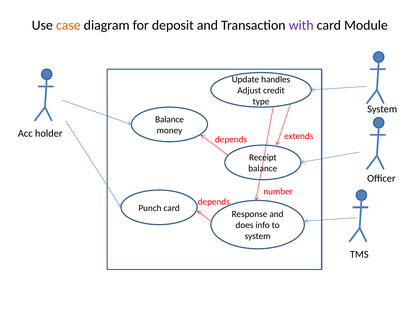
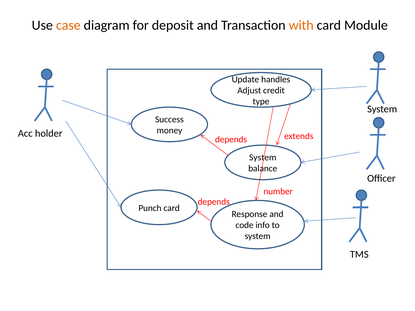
with colour: purple -> orange (301, 25)
Balance: Balance -> Success (169, 120)
Receipt: Receipt -> System (263, 158)
does: does -> code (244, 225)
